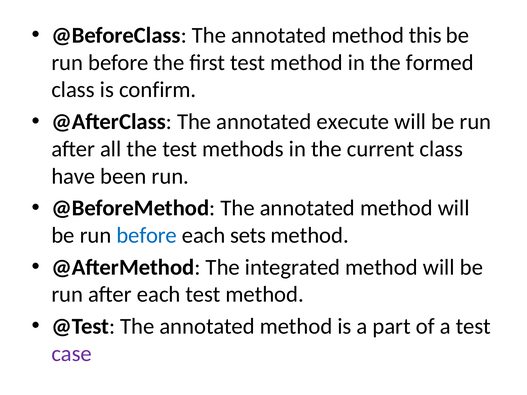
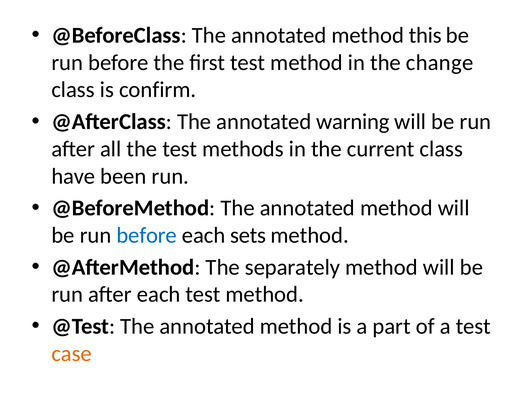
formed: formed -> change (440, 63)
execute: execute -> warning (353, 122)
integrated: integrated -> separately (293, 267)
case colour: purple -> orange (72, 354)
